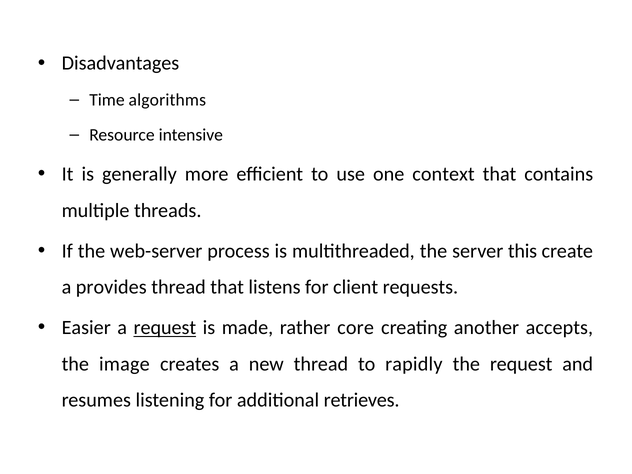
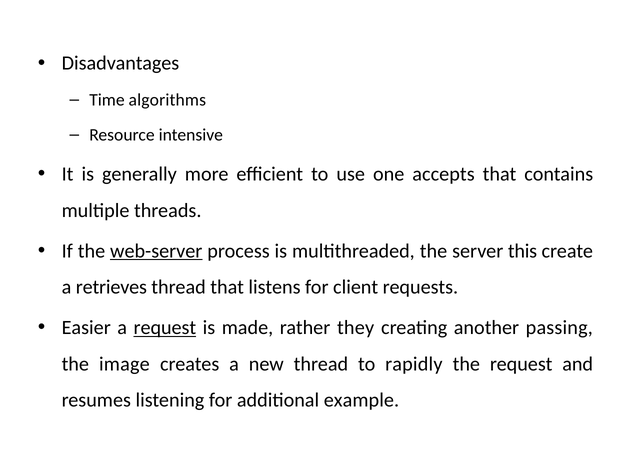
context: context -> accepts (444, 174)
web-server underline: none -> present (156, 251)
provides: provides -> retrieves (111, 287)
core: core -> they (356, 328)
accepts: accepts -> passing (559, 328)
retrieves: retrieves -> example (361, 400)
